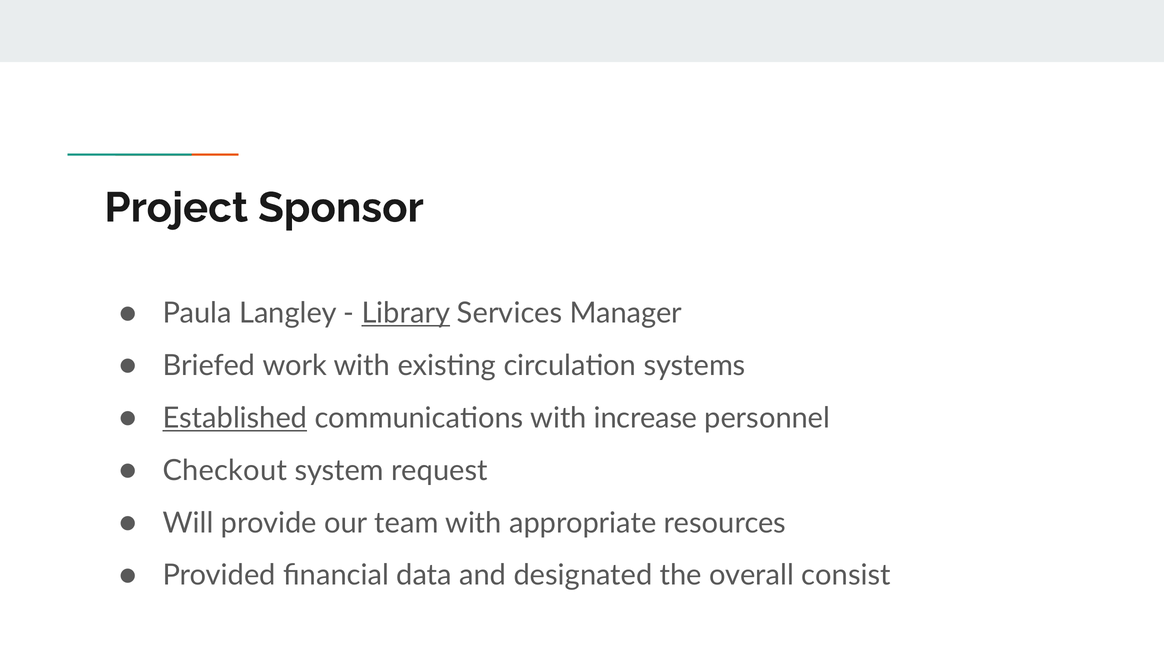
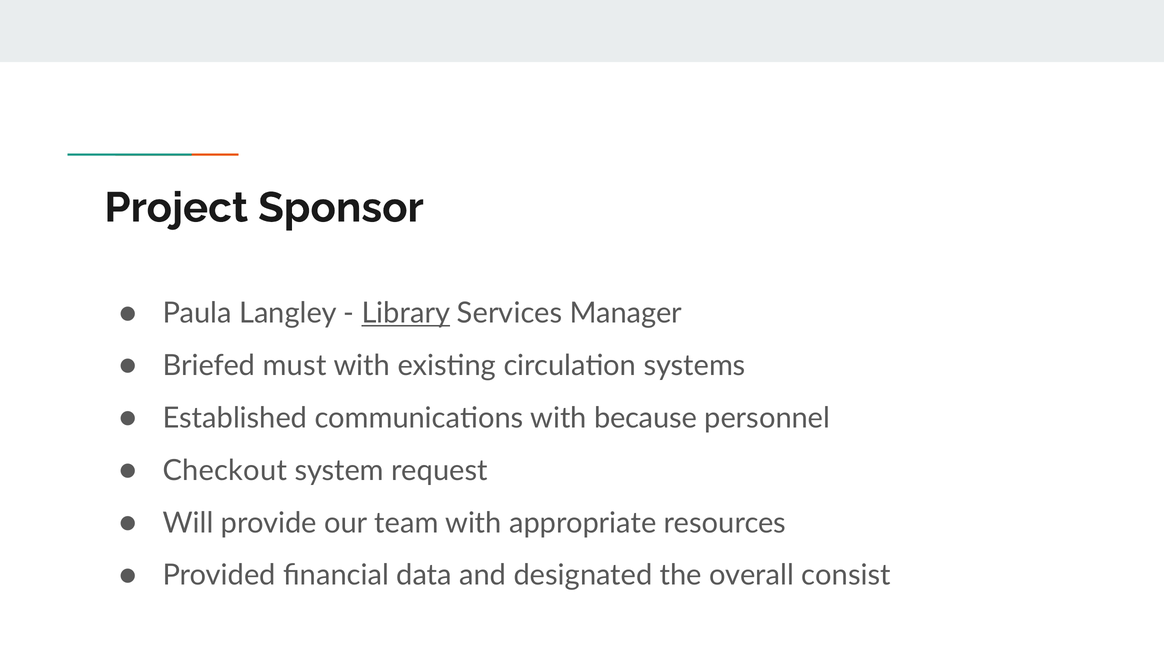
work: work -> must (295, 366)
Established underline: present -> none (235, 418)
increase: increase -> because (646, 418)
